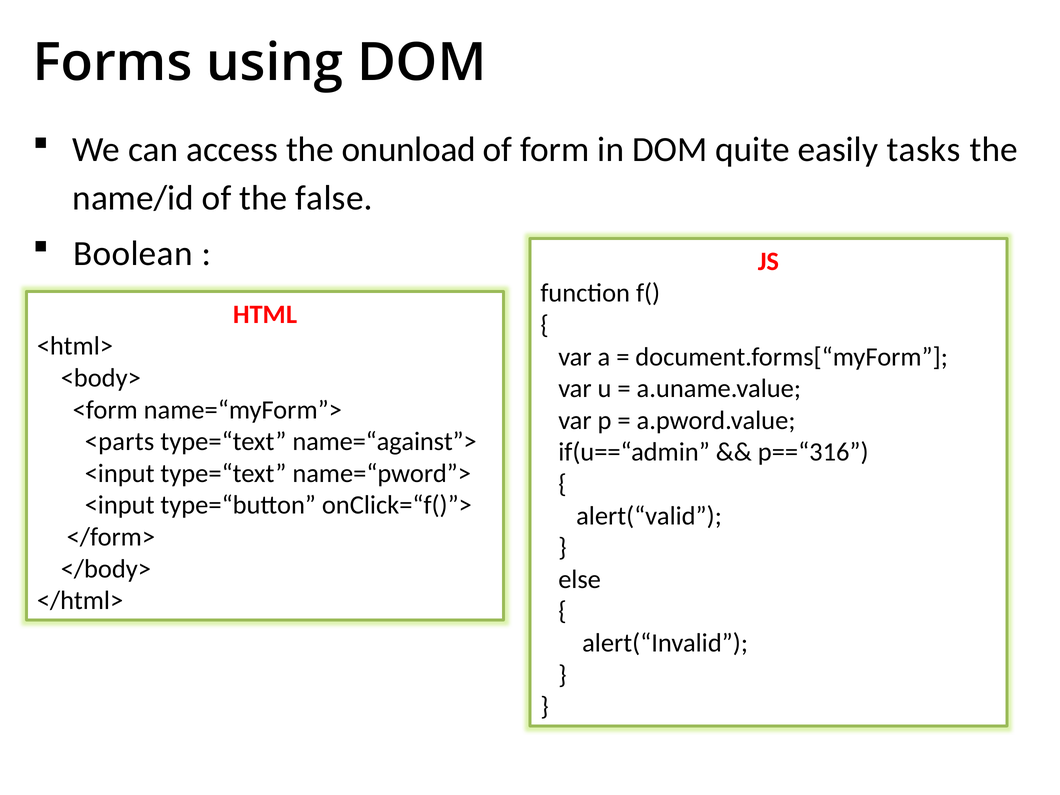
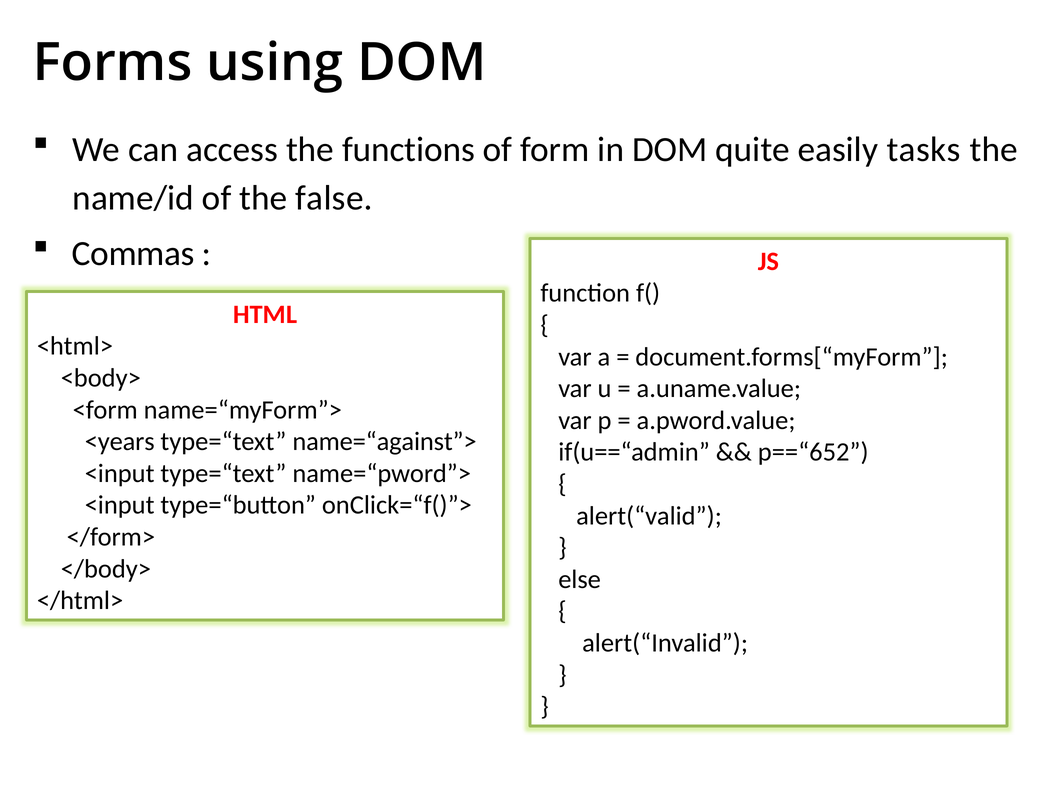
onunload: onunload -> functions (409, 150)
Boolean: Boolean -> Commas (133, 253)
<parts: <parts -> <years (120, 442)
p==“316: p==“316 -> p==“652 (813, 452)
